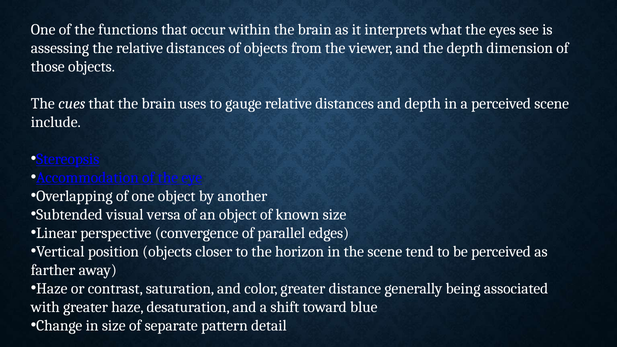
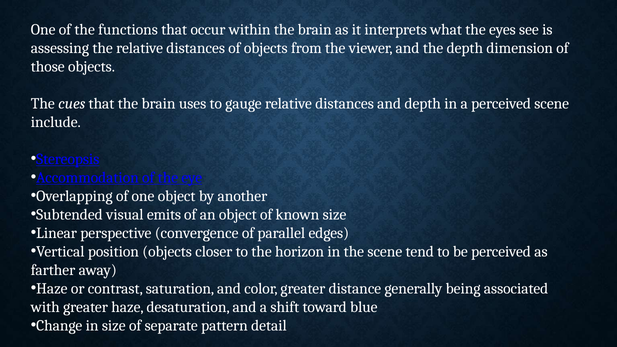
versa: versa -> emits (164, 215)
